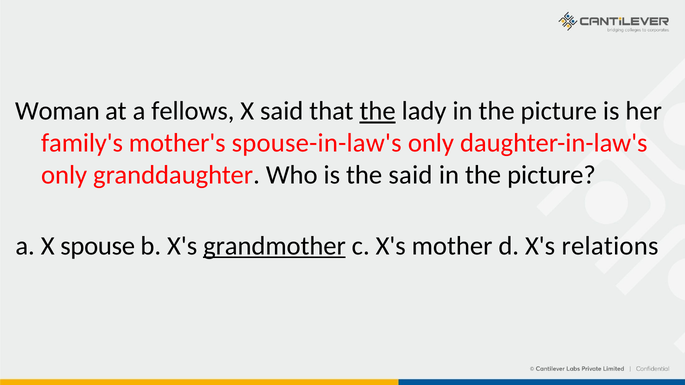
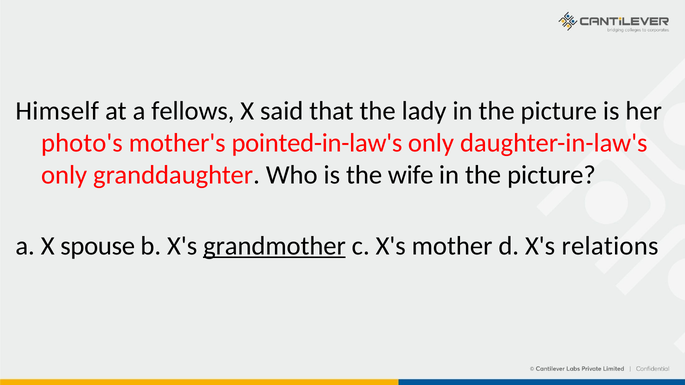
Woman: Woman -> Himself (57, 111)
the underline: present -> none (378, 111)
family's: family's -> photo's (82, 143)
spouse-in-law's: spouse-in-law's -> pointed-in-law's (317, 143)
the said: said -> wife (411, 175)
